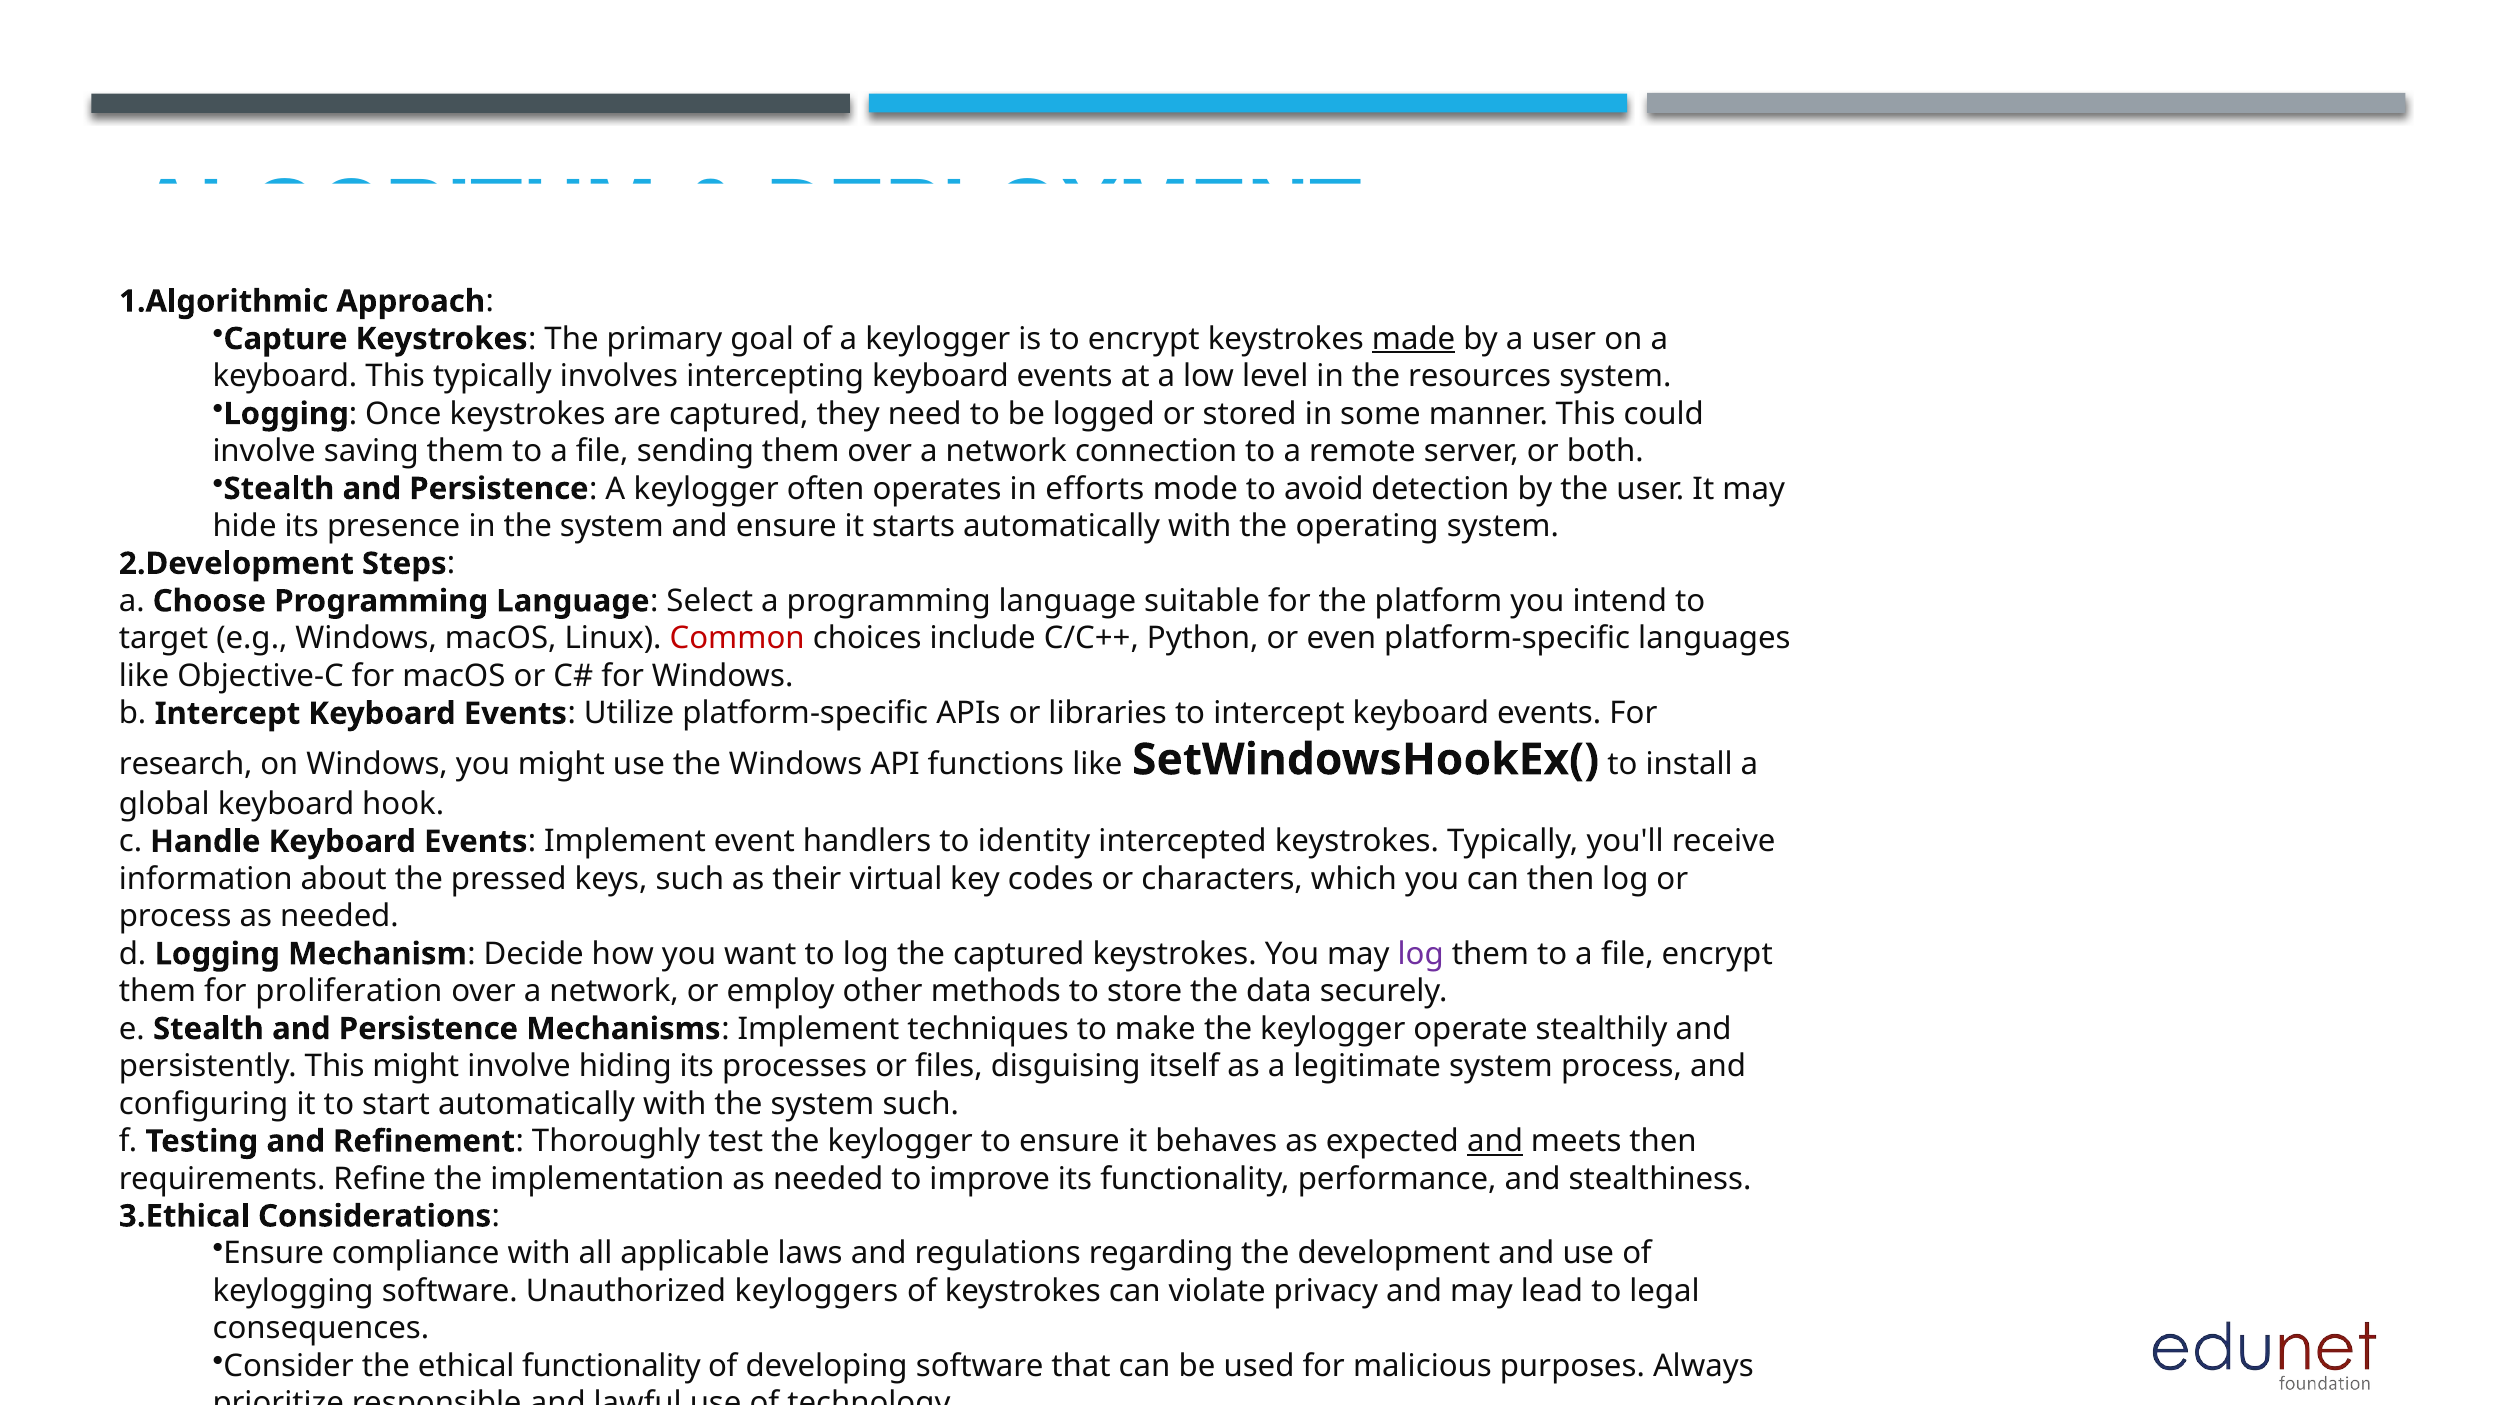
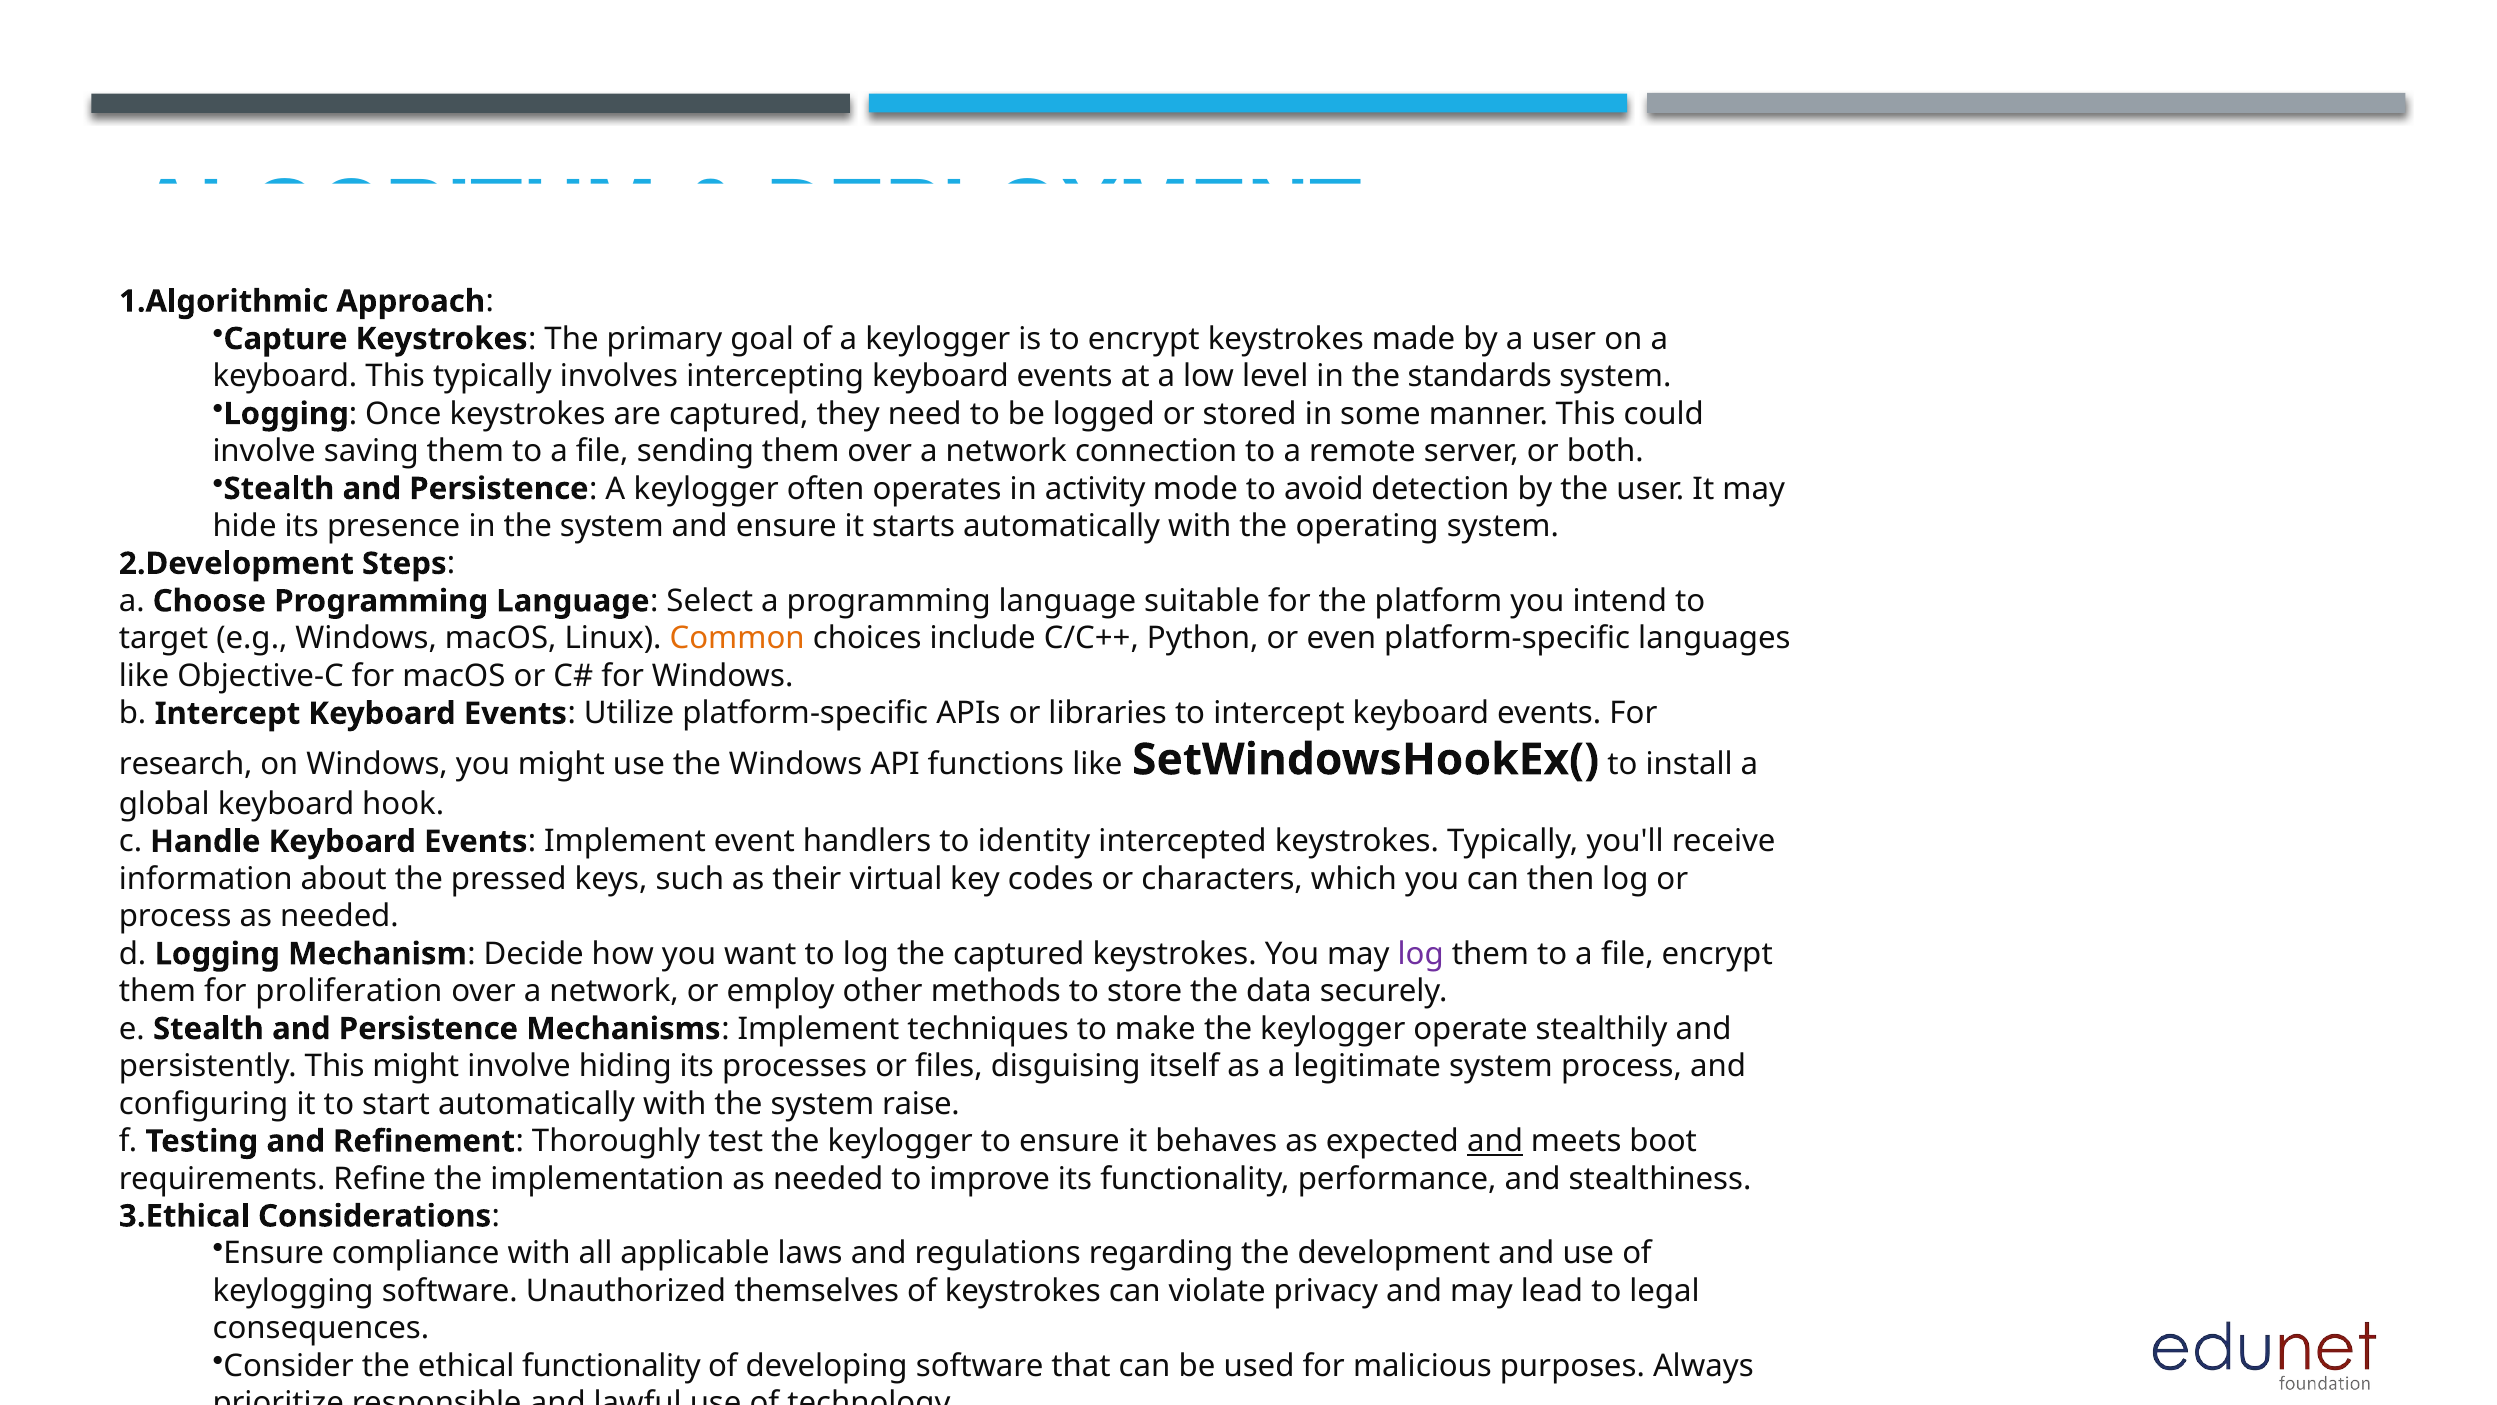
made underline: present -> none (1414, 339)
resources: resources -> standards (1480, 376)
efforts: efforts -> activity (1095, 489)
Common colour: red -> orange (737, 638)
system such: such -> raise (921, 1103)
meets then: then -> boot (1663, 1141)
keyloggers: keyloggers -> themselves (817, 1291)
